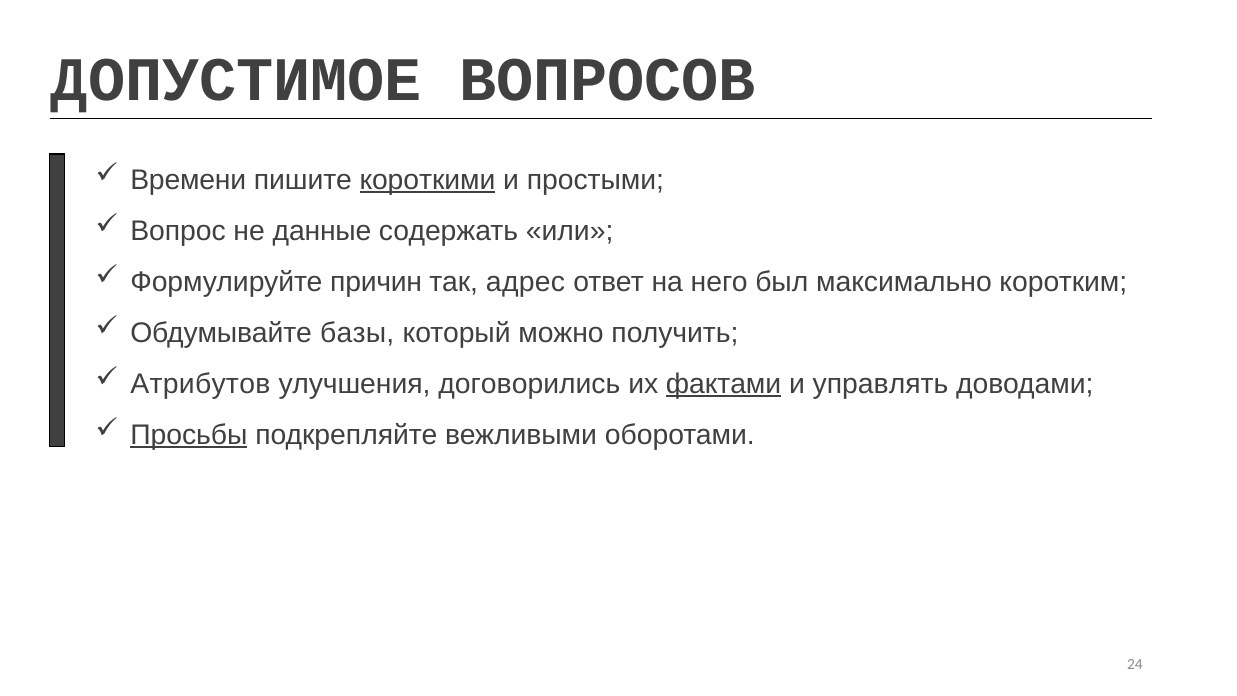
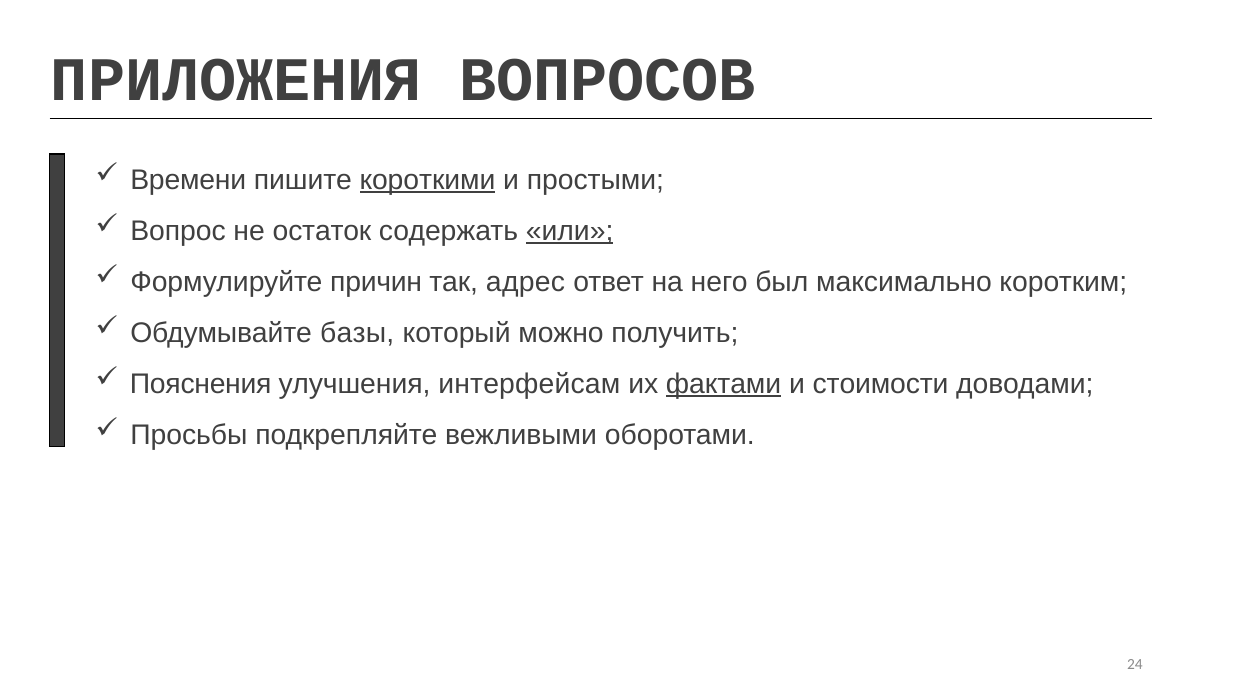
ДОПУСТИМОЕ: ДОПУСТИМОЕ -> ПРИЛОЖЕНИЯ (236, 80)
данные: данные -> остаток (322, 231)
или underline: none -> present (570, 231)
Атрибутов: Атрибутов -> Пояснения (201, 384)
договорились: договорились -> интерфейсам (529, 384)
управлять: управлять -> стоимости (881, 384)
Просьбы underline: present -> none (189, 435)
